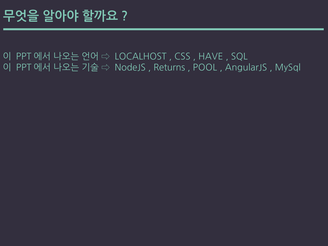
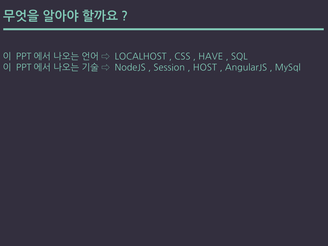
Returns: Returns -> Session (169, 68)
POOL: POOL -> HOST (205, 68)
